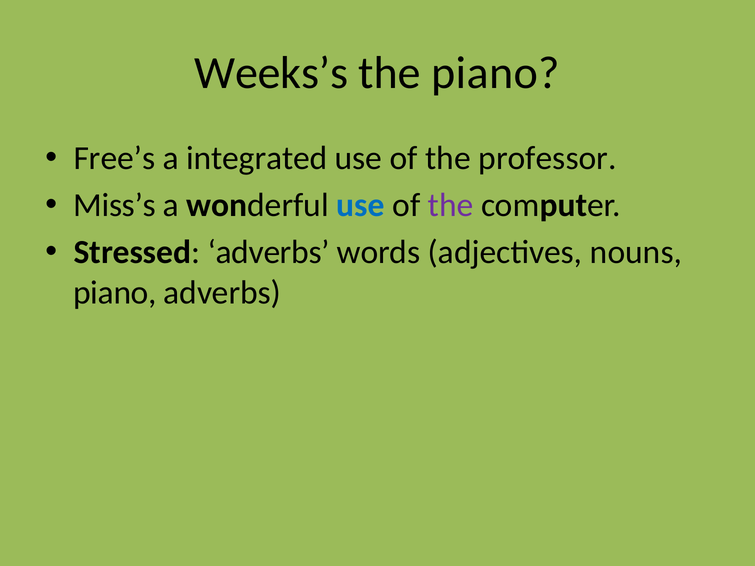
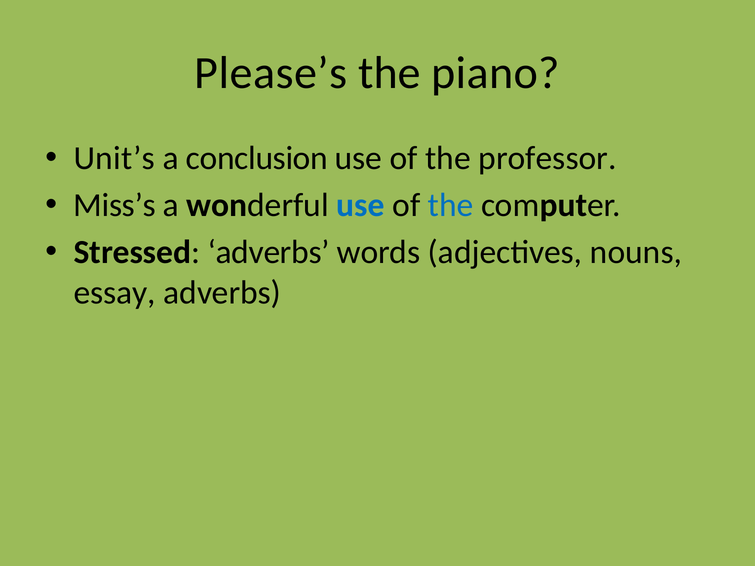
Weeks’s: Weeks’s -> Please’s (271, 73)
Free’s: Free’s -> Unit’s (114, 158)
integrated: integrated -> conclusion (257, 158)
the colour: purple -> blue (451, 205)
piano: piano -> essay (115, 293)
